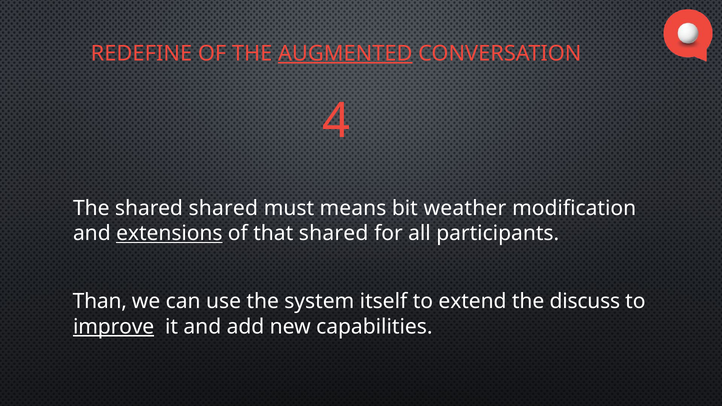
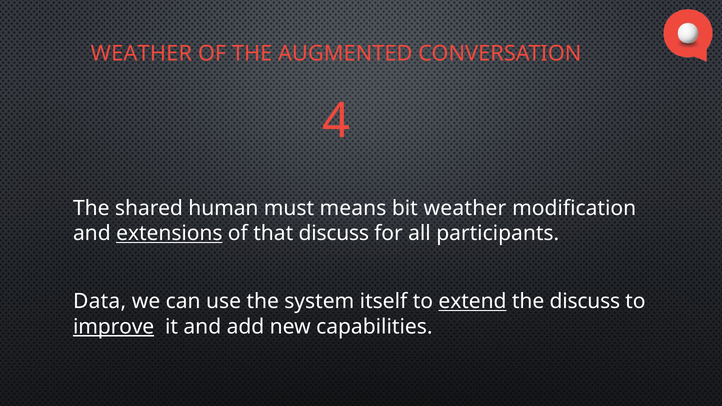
REDEFINE: REDEFINE -> WEATHER (141, 53)
AUGMENTED underline: present -> none (345, 53)
shared shared: shared -> human (223, 208)
that shared: shared -> discuss (334, 233)
Than: Than -> Data (100, 301)
extend underline: none -> present (472, 301)
